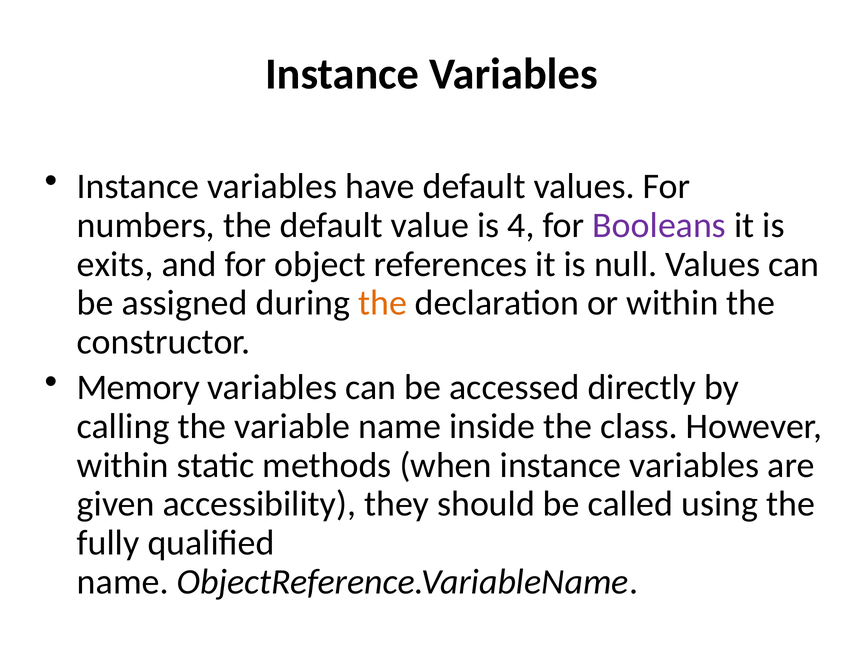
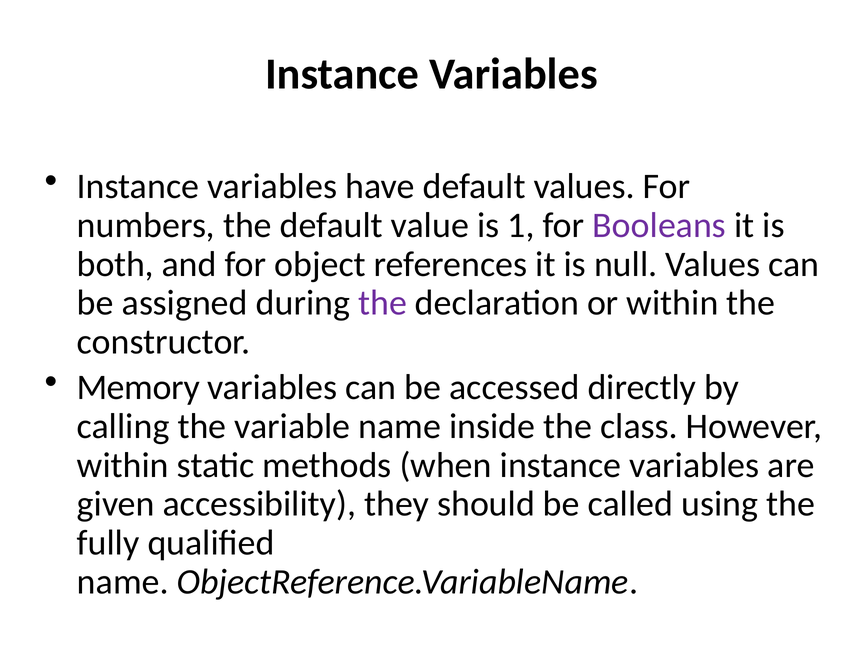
4: 4 -> 1 (521, 225)
exits: exits -> both (115, 264)
the colour: orange -> purple (382, 303)
